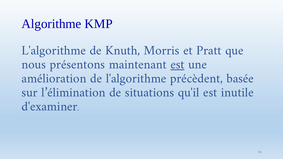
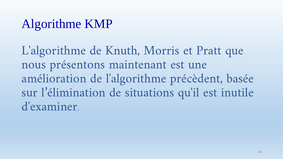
est underline: present -> none (177, 64)
